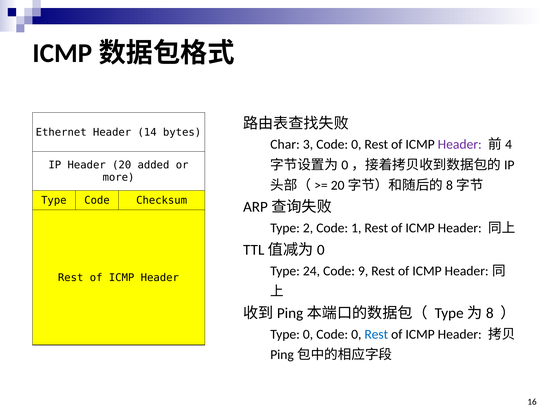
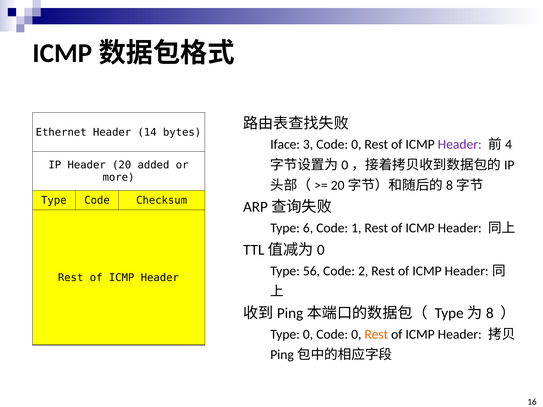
Char: Char -> Iface (285, 145)
2: 2 -> 6 (308, 228)
24: 24 -> 56 (311, 271)
9: 9 -> 2 (363, 271)
Rest colour: blue -> orange (376, 335)
